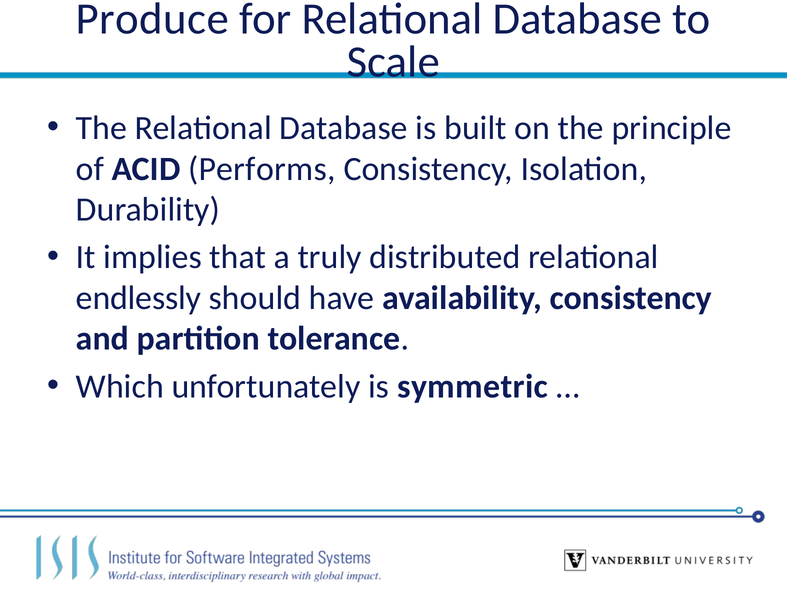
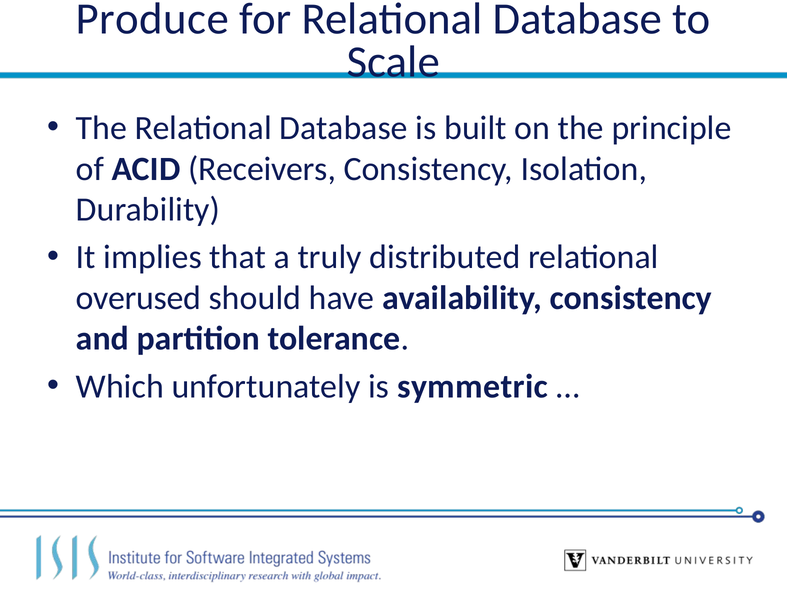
Performs: Performs -> Receivers (262, 169)
endlessly: endlessly -> overused (139, 298)
